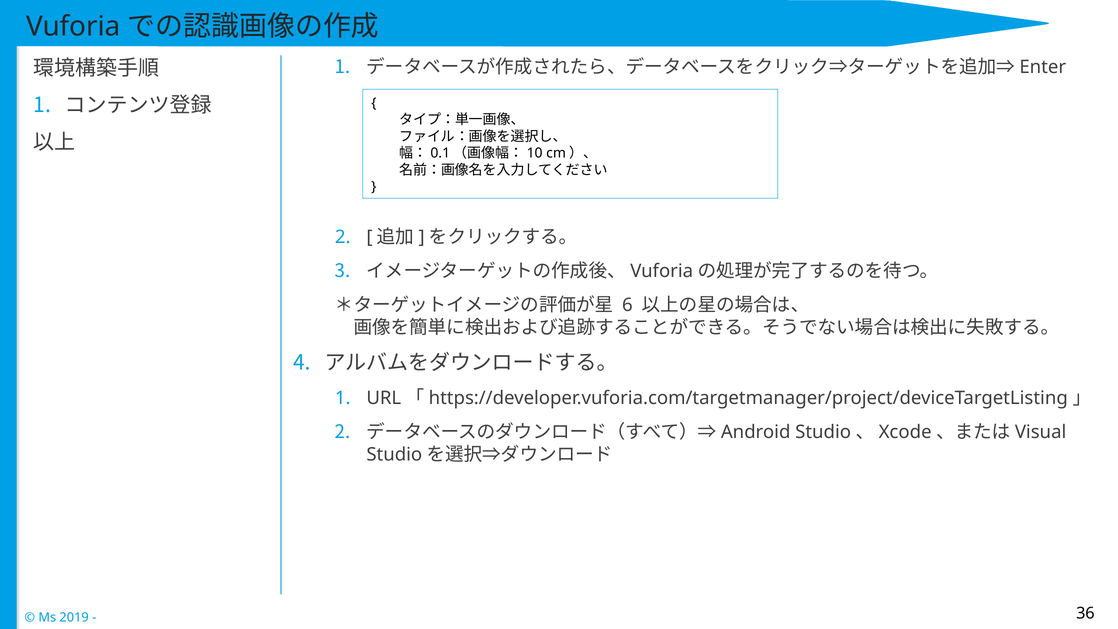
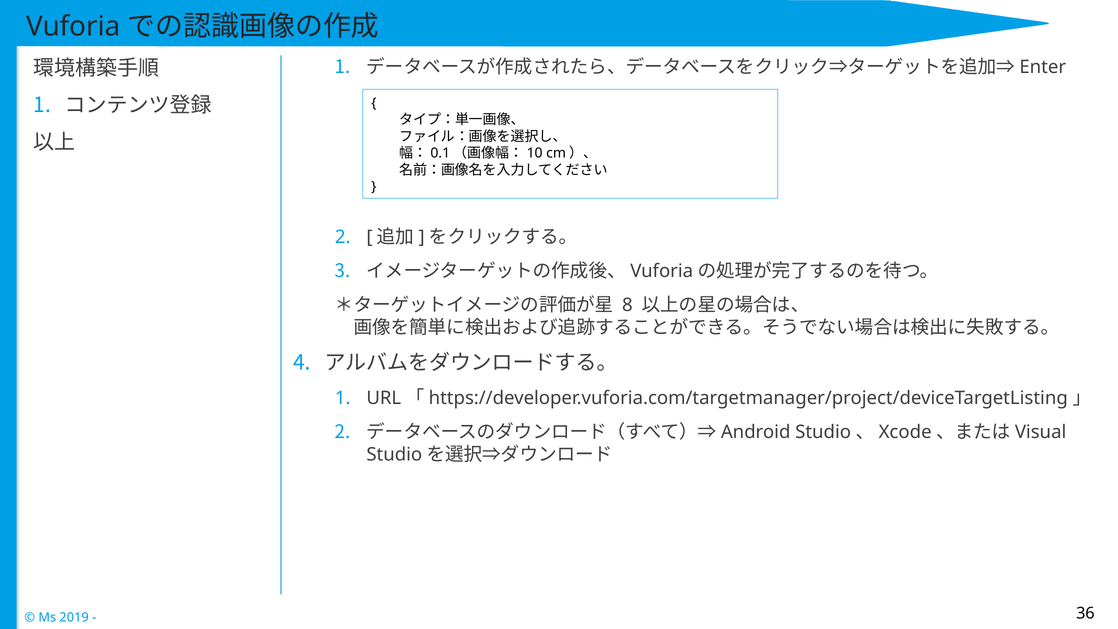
6: 6 -> 8 (627, 305)
